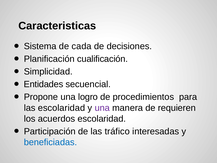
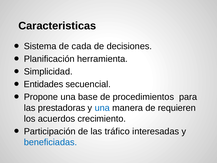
cualificación: cualificación -> herramienta (102, 59)
logro: logro -> base (88, 97)
las escolaridad: escolaridad -> prestadoras (62, 108)
una colour: purple -> blue (102, 108)
acuerdos escolaridad: escolaridad -> crecimiento (102, 119)
